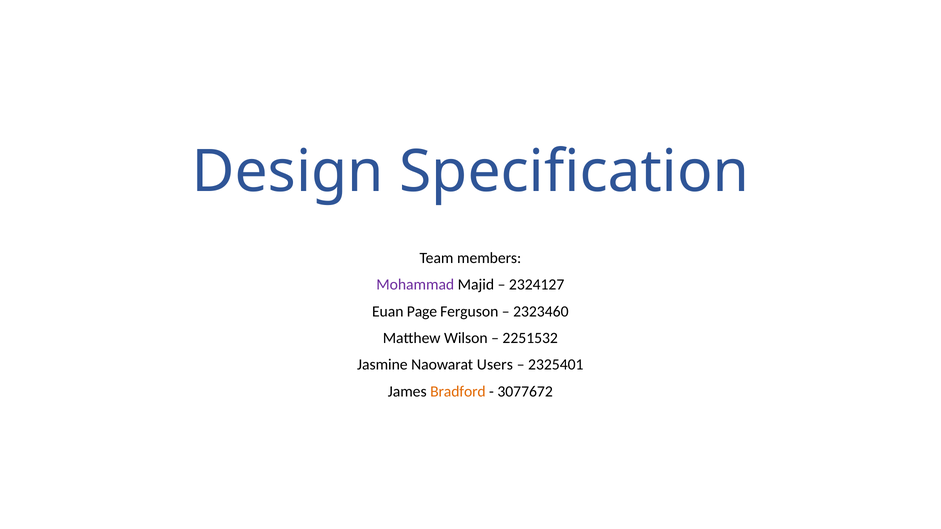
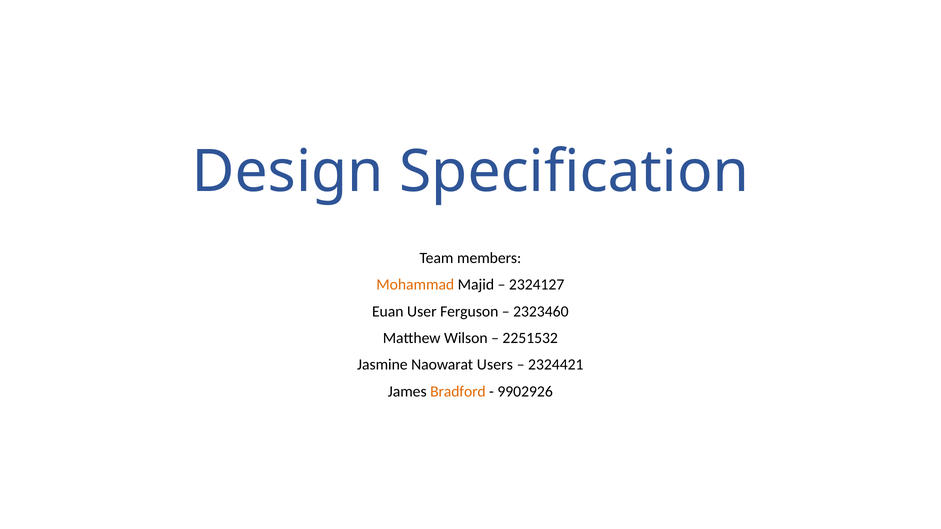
Mohammad colour: purple -> orange (415, 285)
Page: Page -> User (422, 312)
2325401: 2325401 -> 2324421 (556, 365)
3077672: 3077672 -> 9902926 (525, 392)
